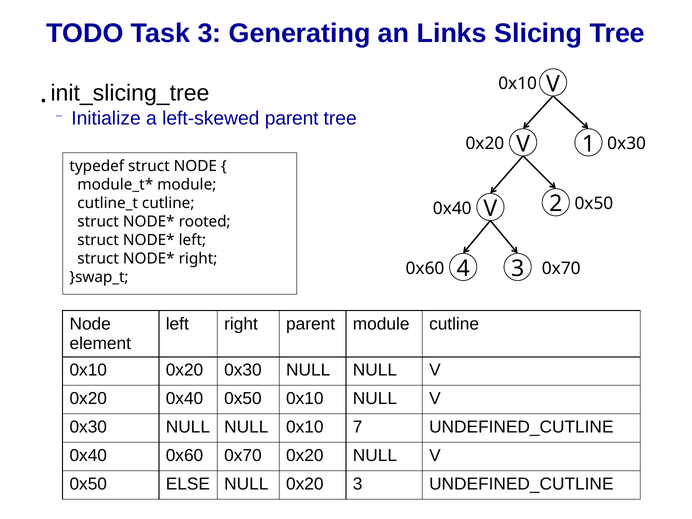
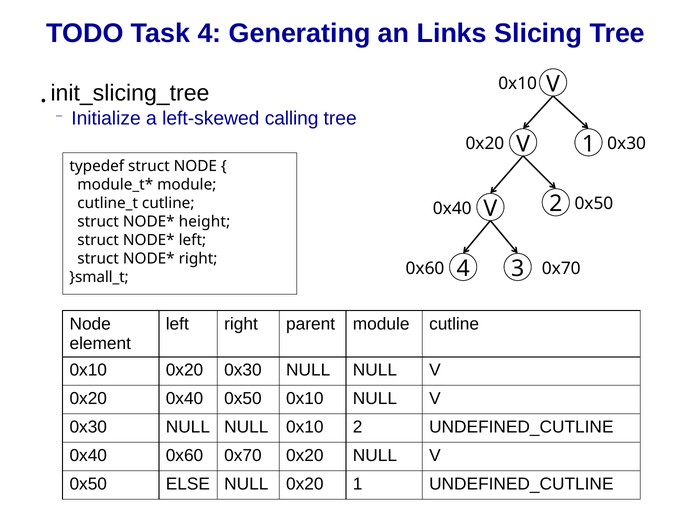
Task 3: 3 -> 4 (210, 34)
left-skewed parent: parent -> calling (292, 118)
rooted: rooted -> height (204, 222)
}swap_t: }swap_t -> }small_t (99, 277)
0x10 7: 7 -> 2 (358, 427)
0x20 3: 3 -> 1 (358, 484)
